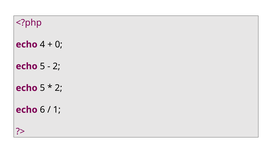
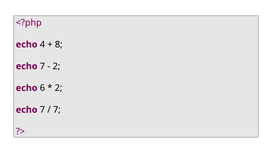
0: 0 -> 8 (59, 44)
5: 5 -> 7 (42, 66)
5: 5 -> 6 (42, 88)
6: 6 -> 7 (42, 110)
1: 1 -> 7 (57, 110)
